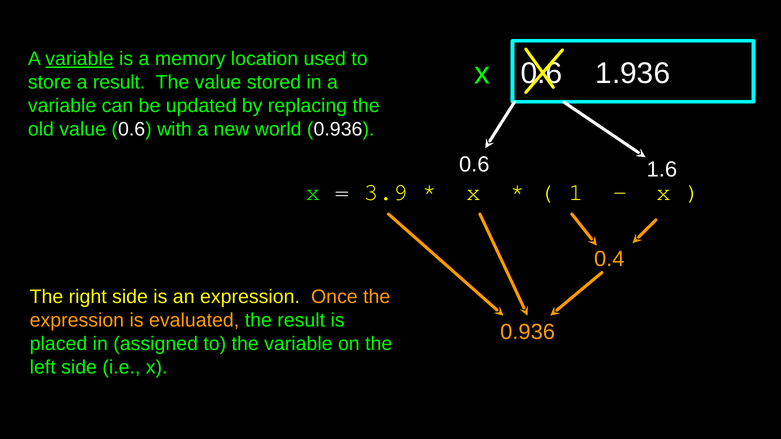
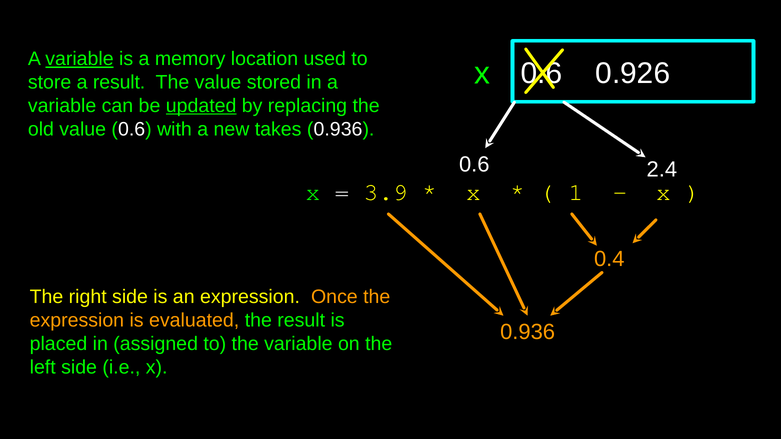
1.936: 1.936 -> 0.926 (633, 73)
updated underline: none -> present (201, 106)
world: world -> takes (278, 129)
1.6: 1.6 -> 2.4 (662, 170)
